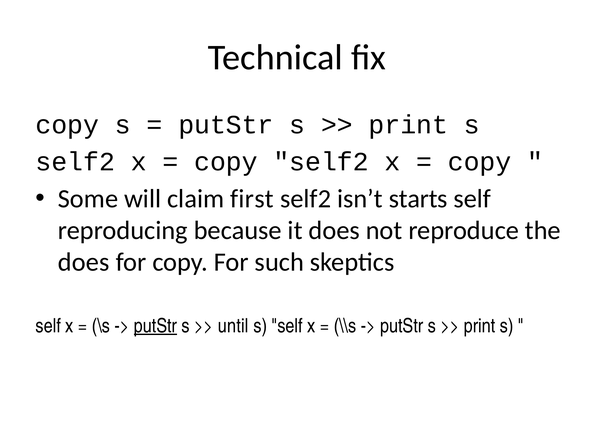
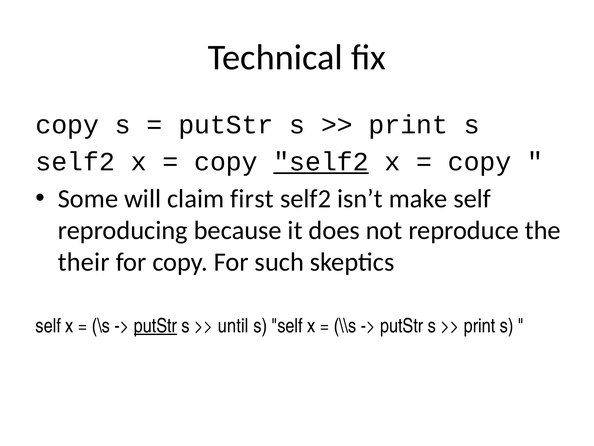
self2 underline: none -> present (321, 162)
starts: starts -> make (418, 199)
does: does -> their (84, 262)
